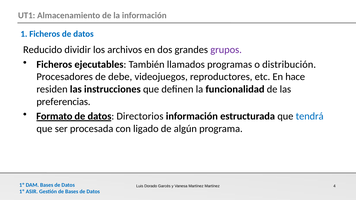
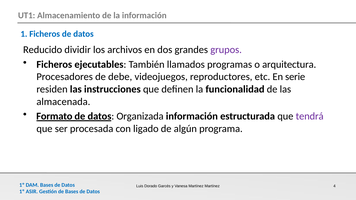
distribución: distribución -> arquitectura (289, 64)
hace: hace -> serie (295, 77)
preferencias: preferencias -> almacenada (63, 102)
Directorios: Directorios -> Organizada (140, 116)
tendrá colour: blue -> purple (310, 116)
